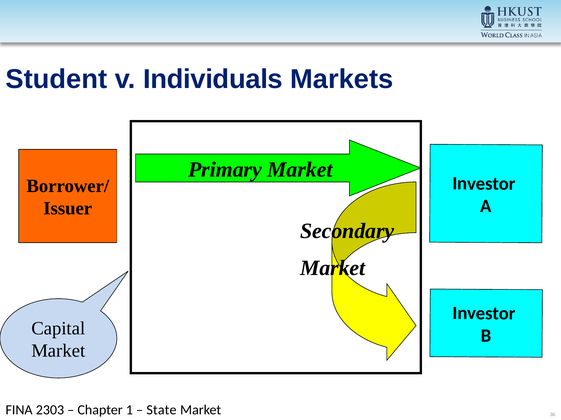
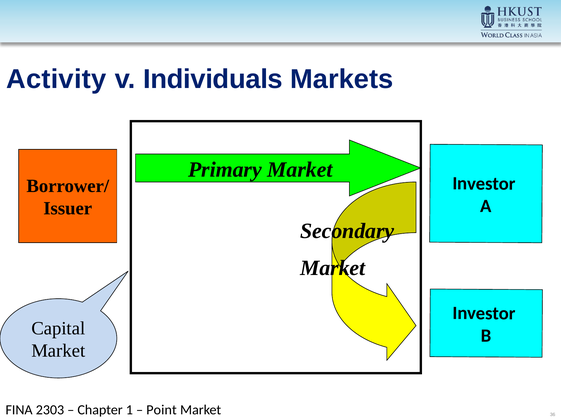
Student: Student -> Activity (56, 79)
State: State -> Point (162, 410)
